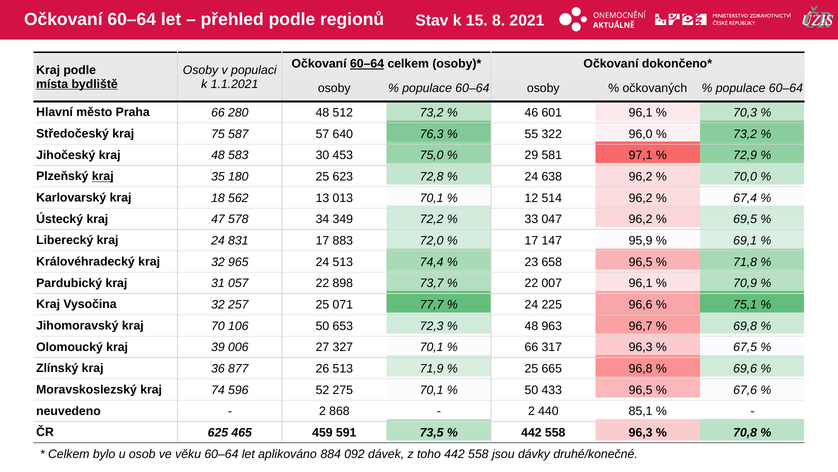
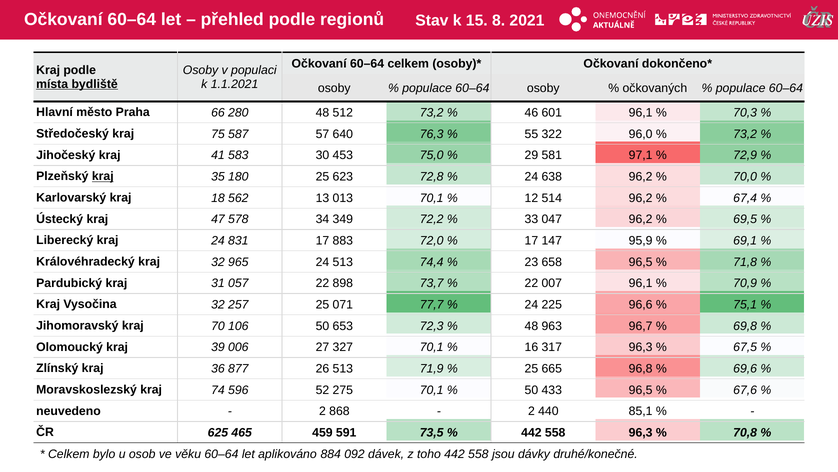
60–64 underline: present -> none (367, 64)
kraj 48: 48 -> 41 (218, 155)
66: 66 -> 16 (531, 347)
